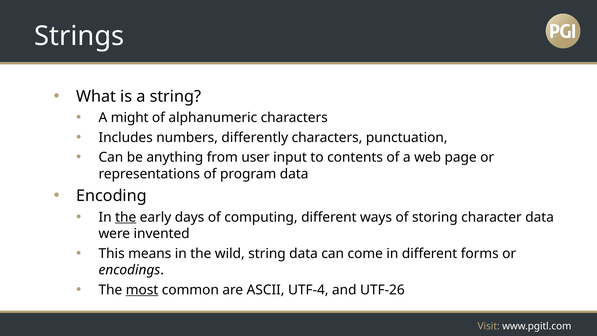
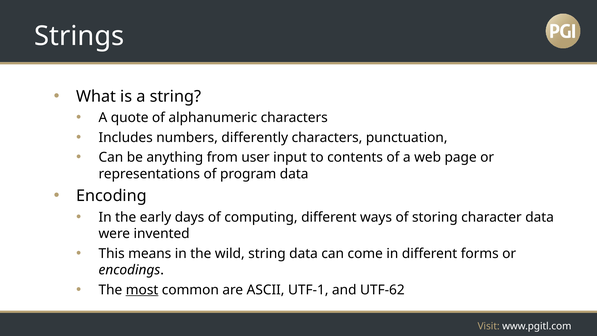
might: might -> quote (130, 118)
the underline: present -> none (126, 217)
UTF-4: UTF-4 -> UTF-1 (308, 290)
UTF-26: UTF-26 -> UTF-62 (382, 290)
